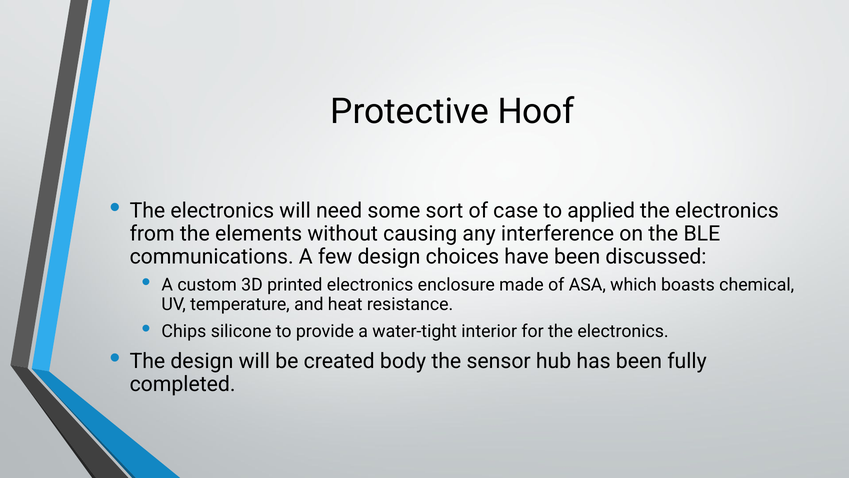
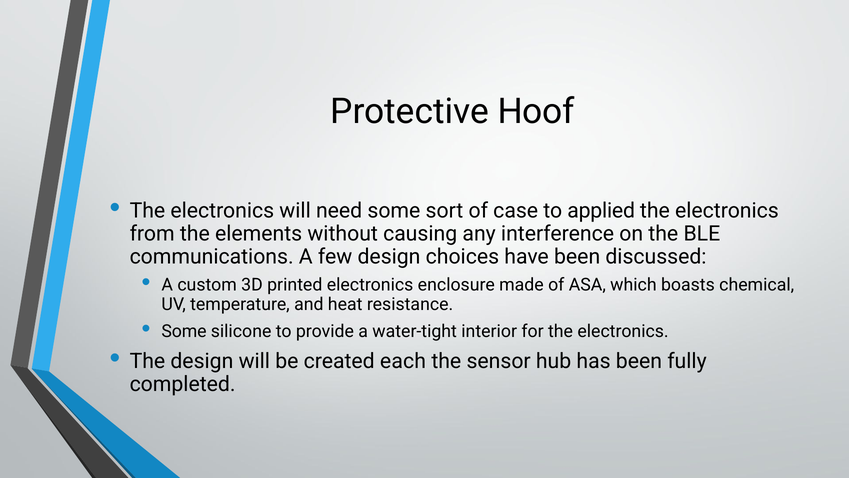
Chips: Chips -> Some (184, 331)
body: body -> each (403, 361)
